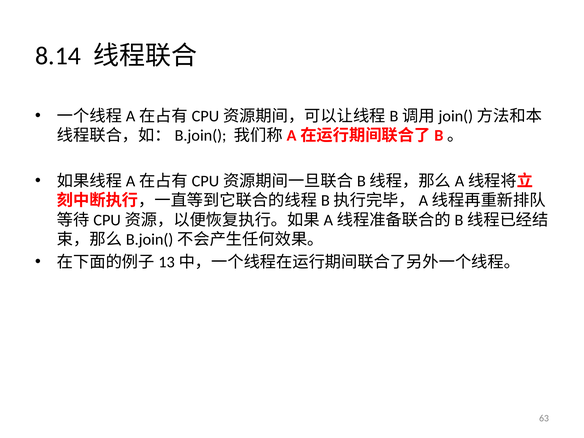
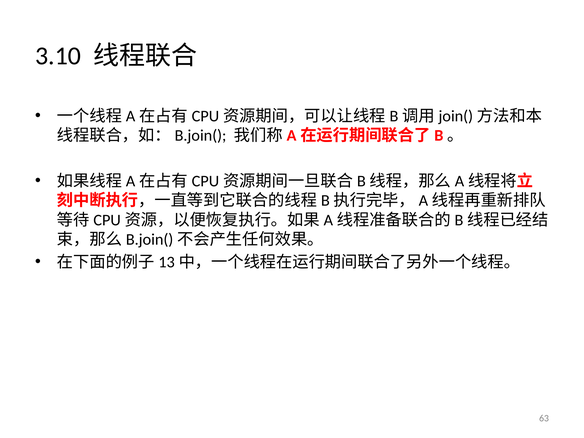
8.14: 8.14 -> 3.10 (58, 56)
